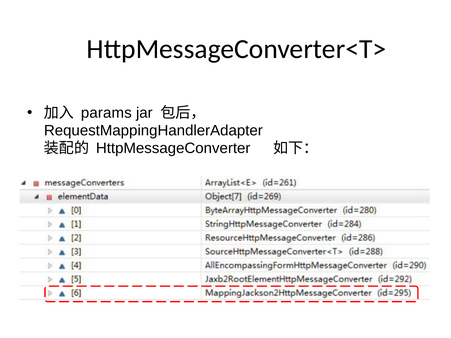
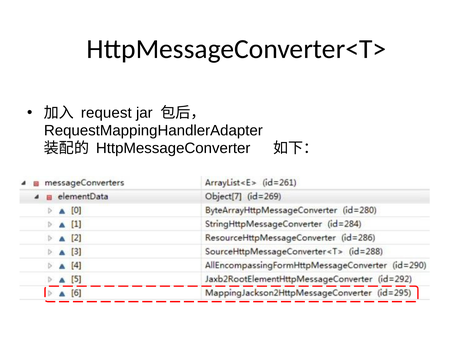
params: params -> request (106, 113)
